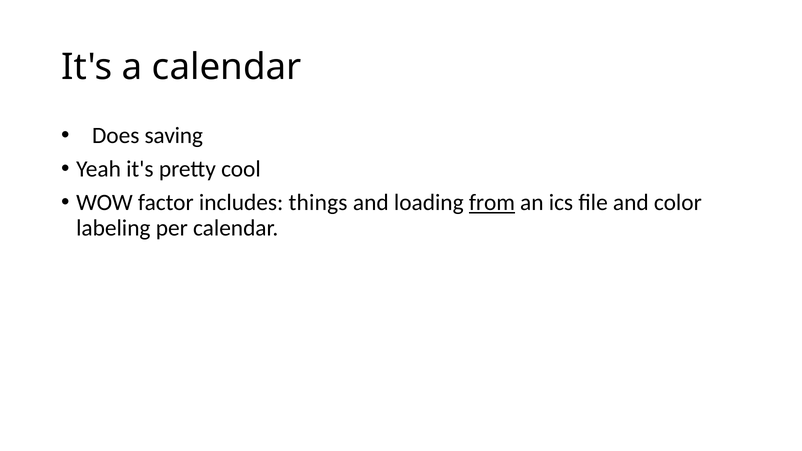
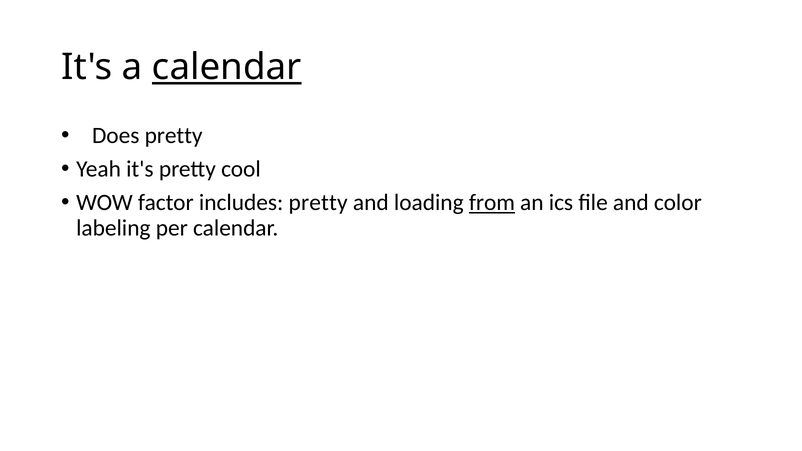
calendar underline: none -> present (227, 67)
Does saving: saving -> pretty (174, 136)
includes things: things -> pretty (318, 203)
